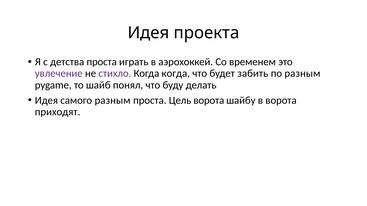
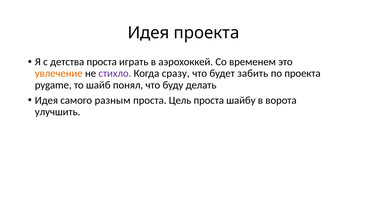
увлечение colour: purple -> orange (59, 74)
Когда когда: когда -> сразу (176, 74)
по разным: разным -> проекта (303, 74)
Цель ворота: ворота -> проста (209, 101)
приходят: приходят -> улучшить (58, 112)
